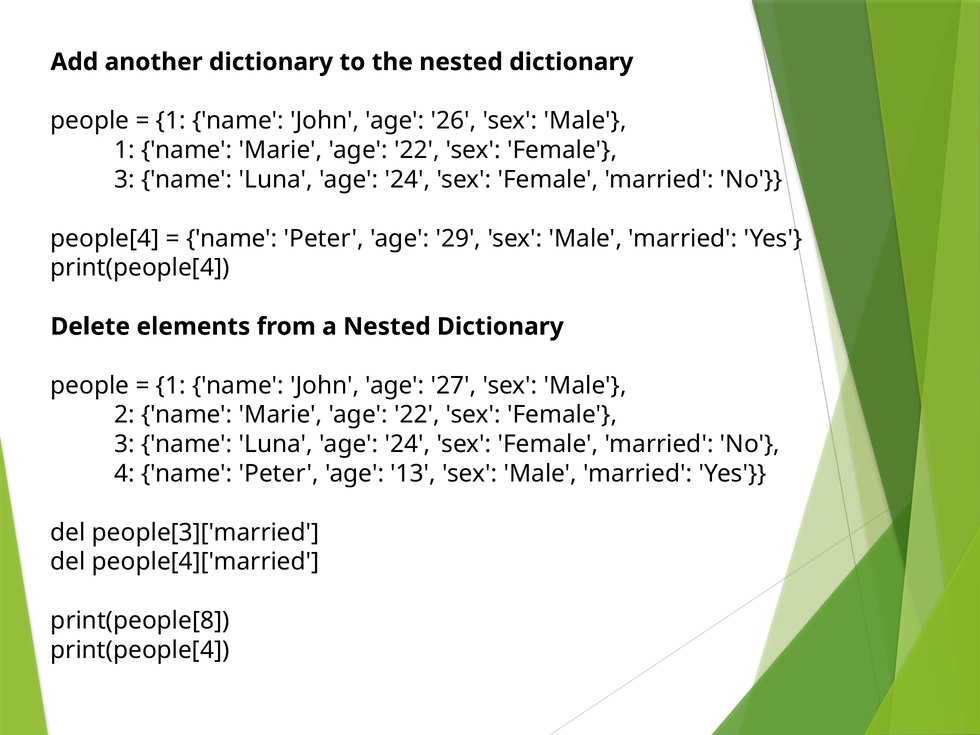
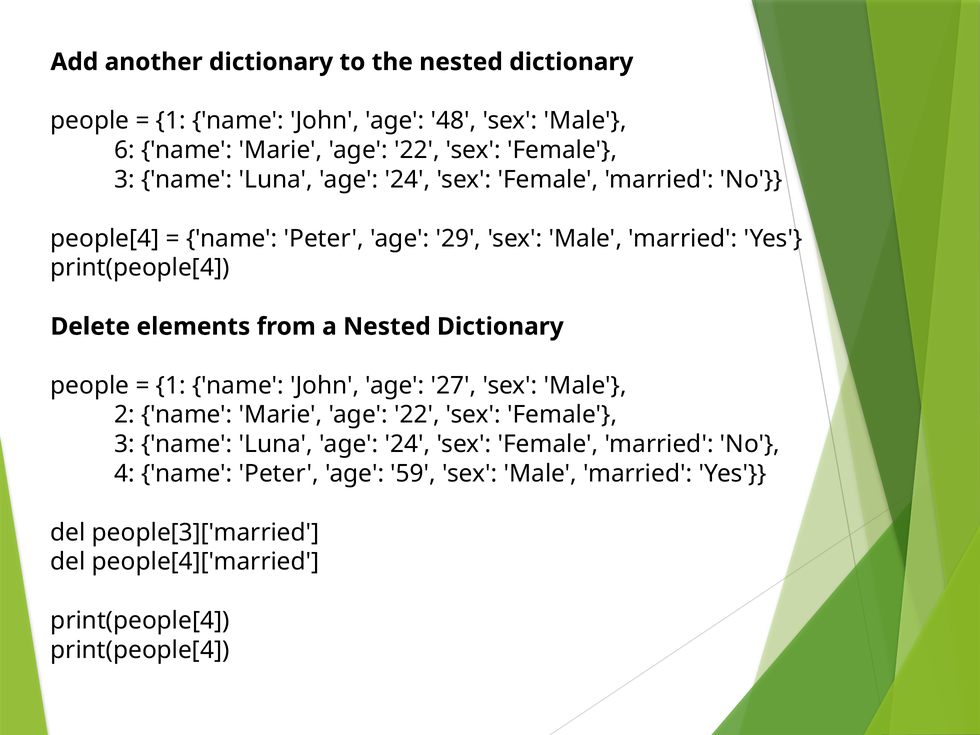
26: 26 -> 48 (454, 121)
1: 1 -> 6 (124, 150)
13: 13 -> 59 (413, 474)
print(people[8: print(people[8 -> print(people[4 (140, 621)
